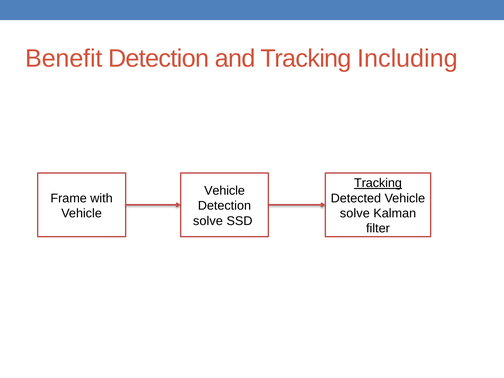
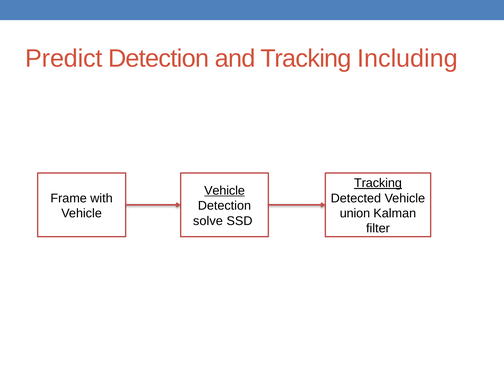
Benefit: Benefit -> Predict (64, 58)
Vehicle underline: none -> present (225, 191)
solve: solve -> union (355, 213)
